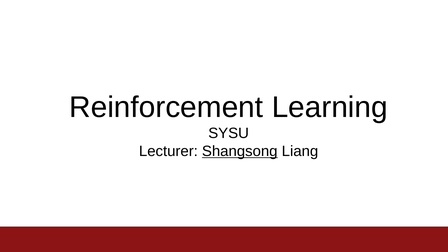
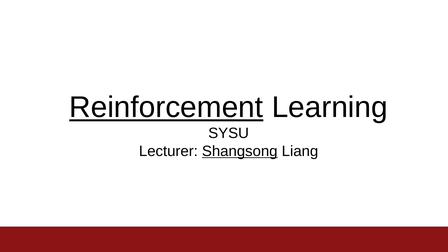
Reinforcement underline: none -> present (166, 107)
